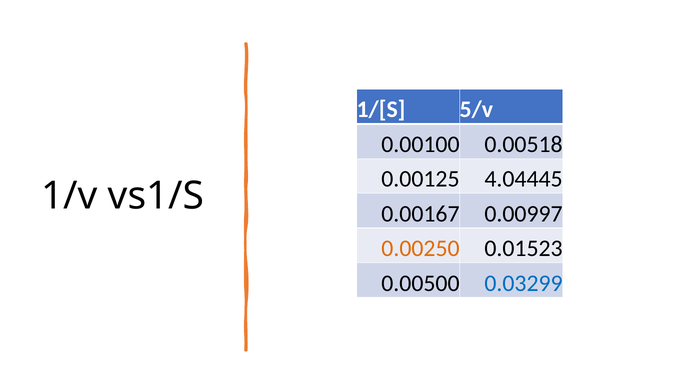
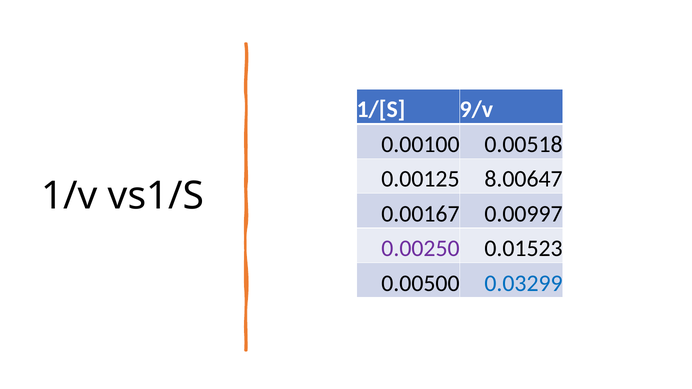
5/v: 5/v -> 9/v (476, 110)
4.04445: 4.04445 -> 8.00647 (524, 179)
0.00250 colour: orange -> purple (420, 249)
